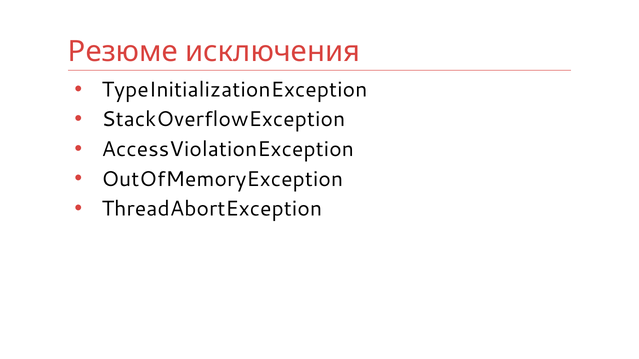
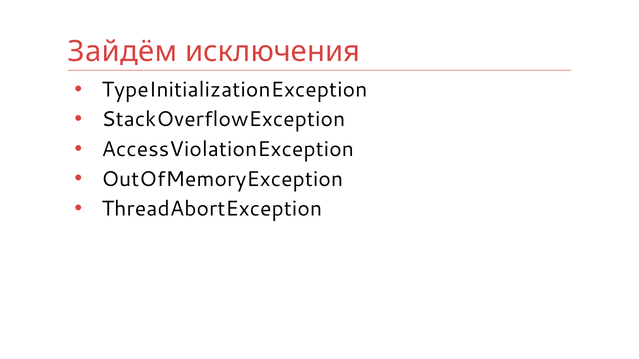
Резюме: Резюме -> Зайдём (123, 52)
